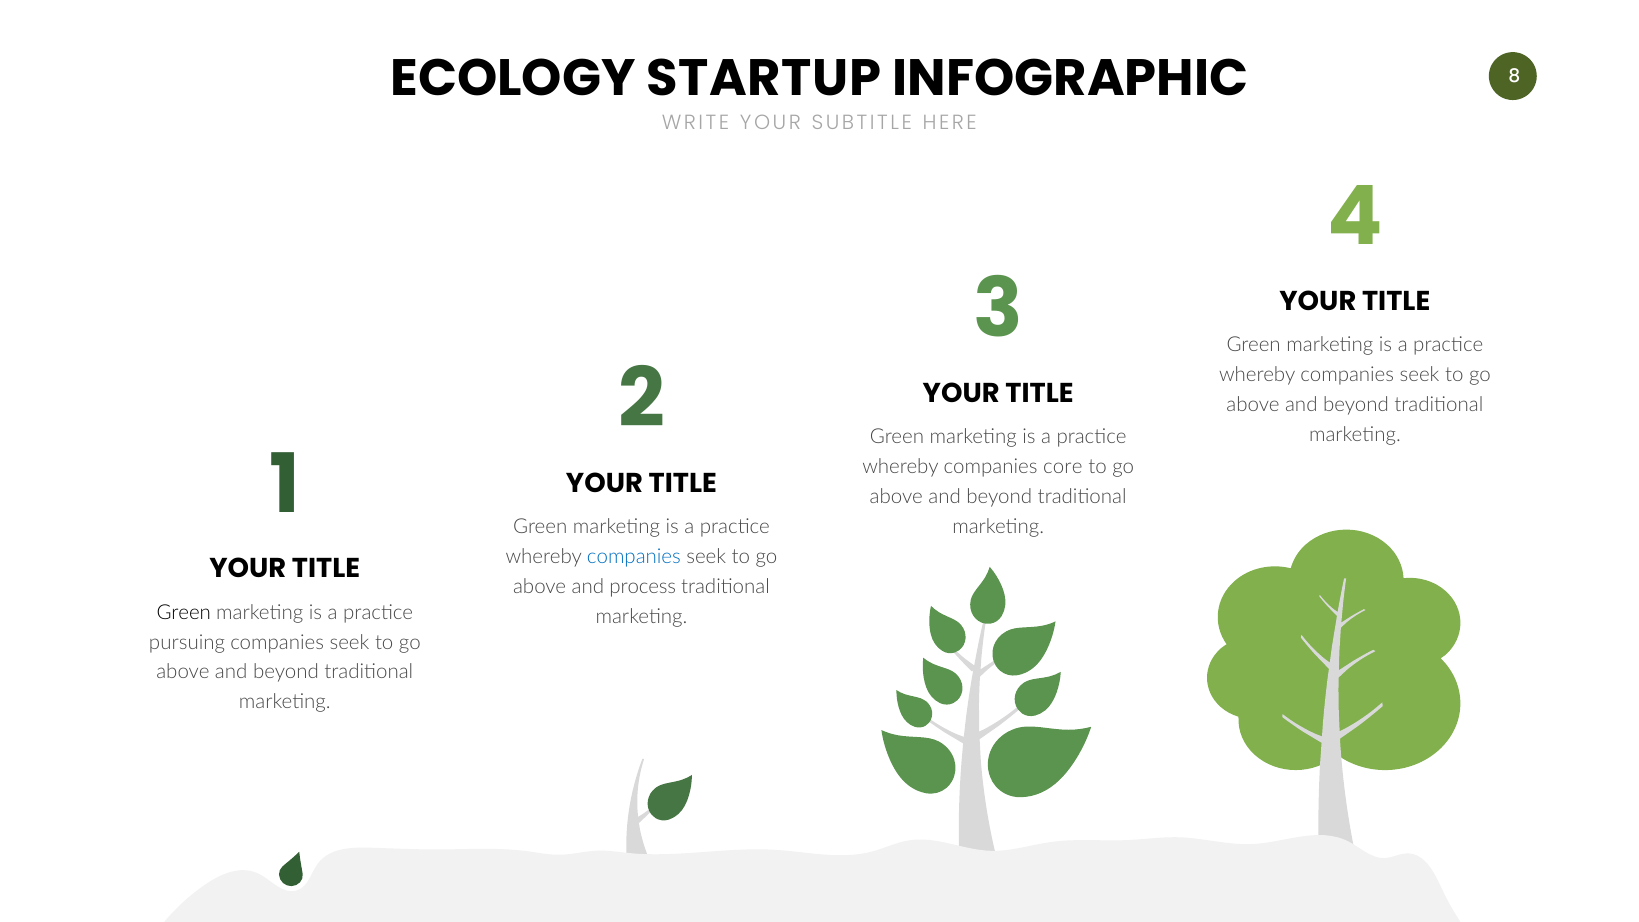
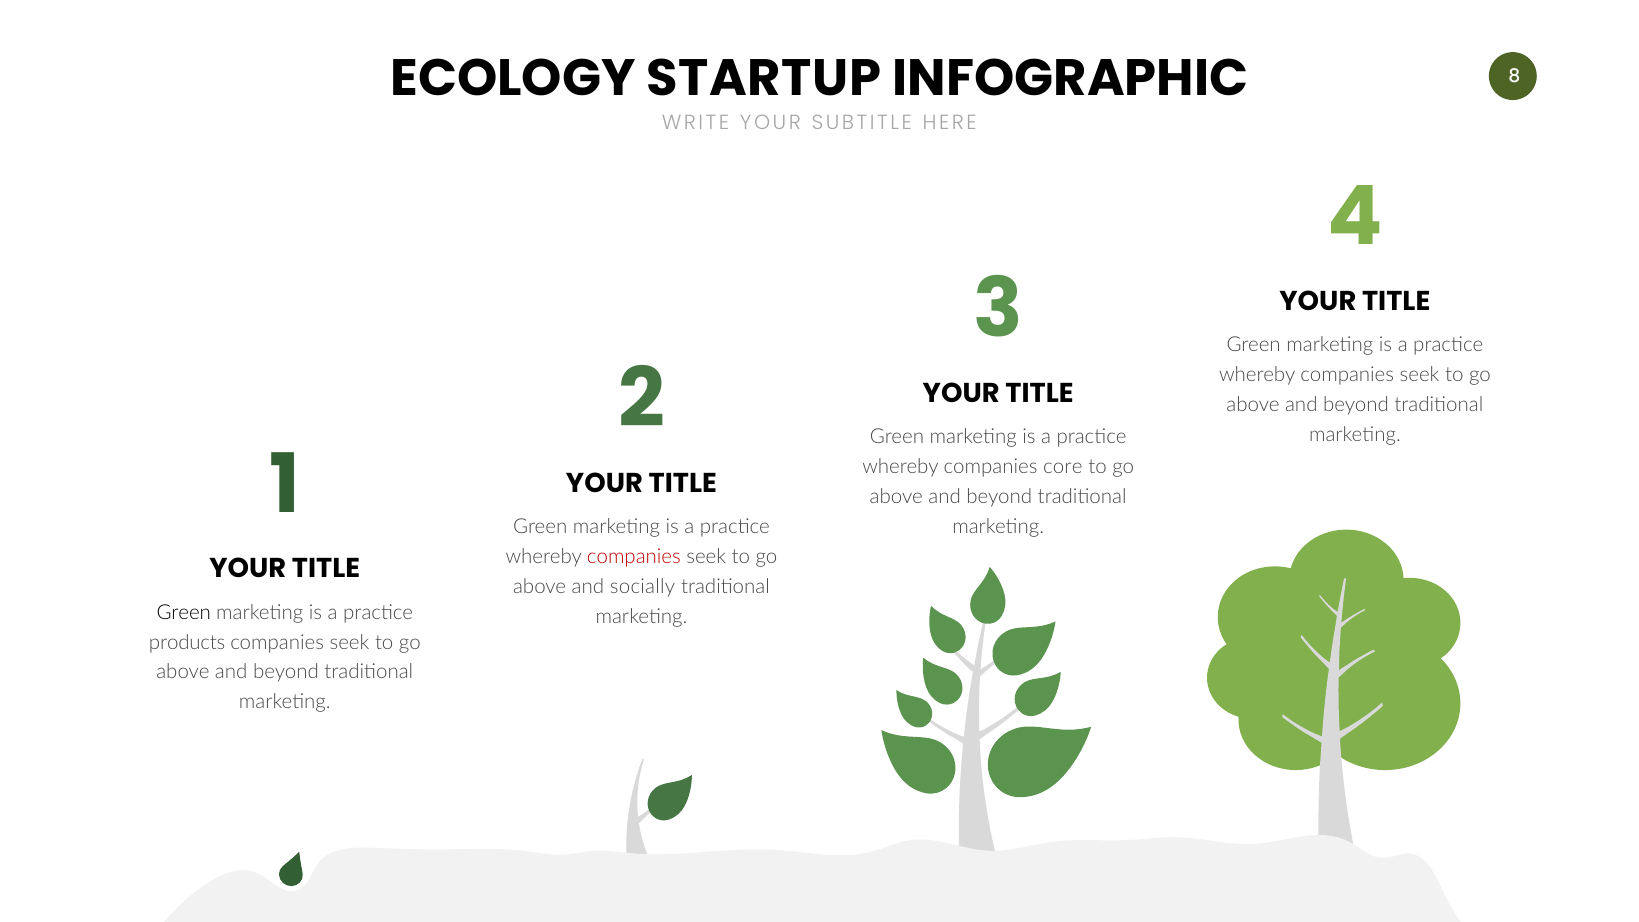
companies colour: blue -> red (634, 557)
process: process -> socially (643, 586)
pursuing: pursuing -> products (187, 642)
